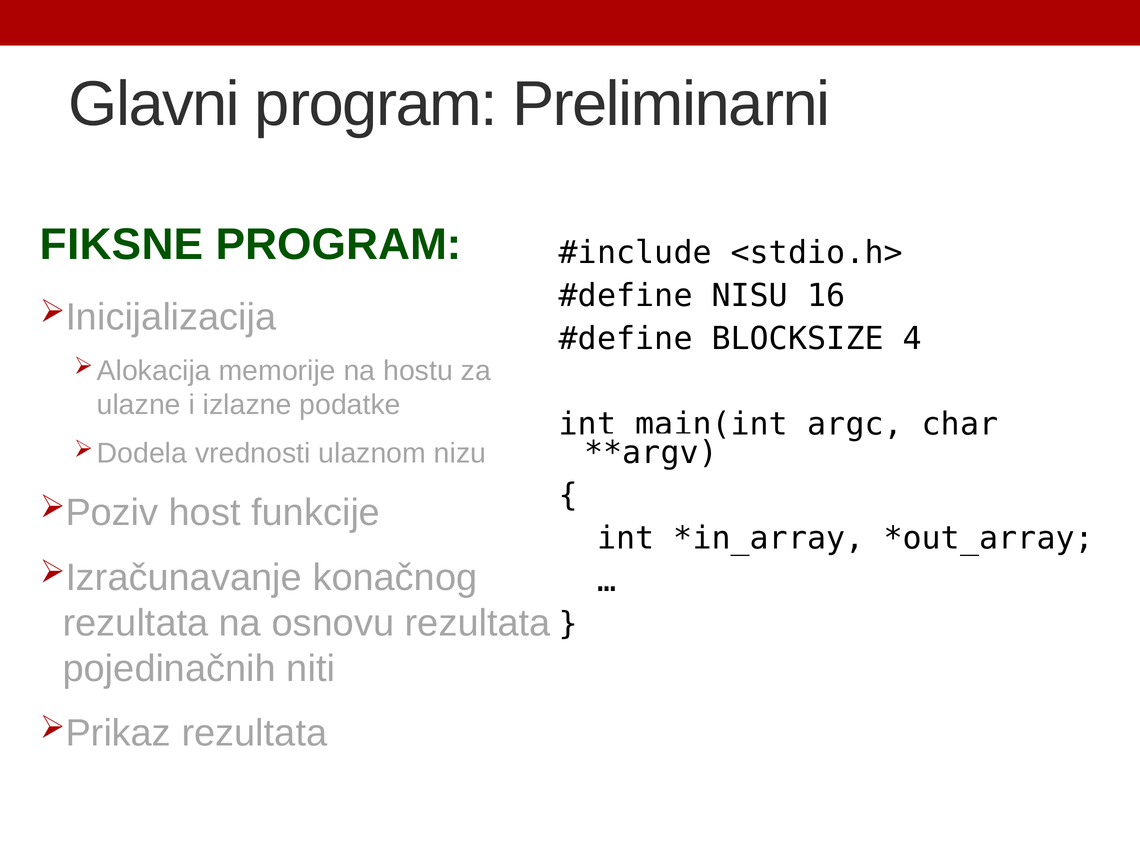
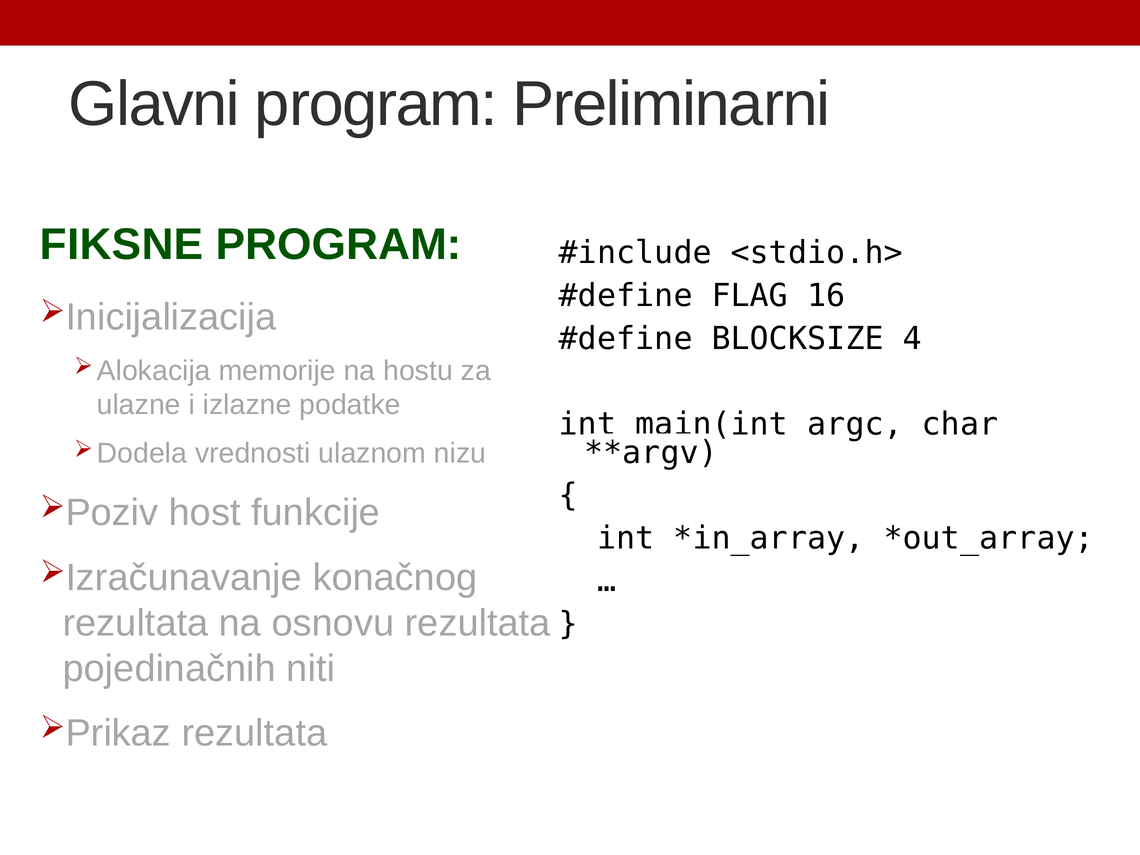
NISU: NISU -> FLAG (750, 296)
